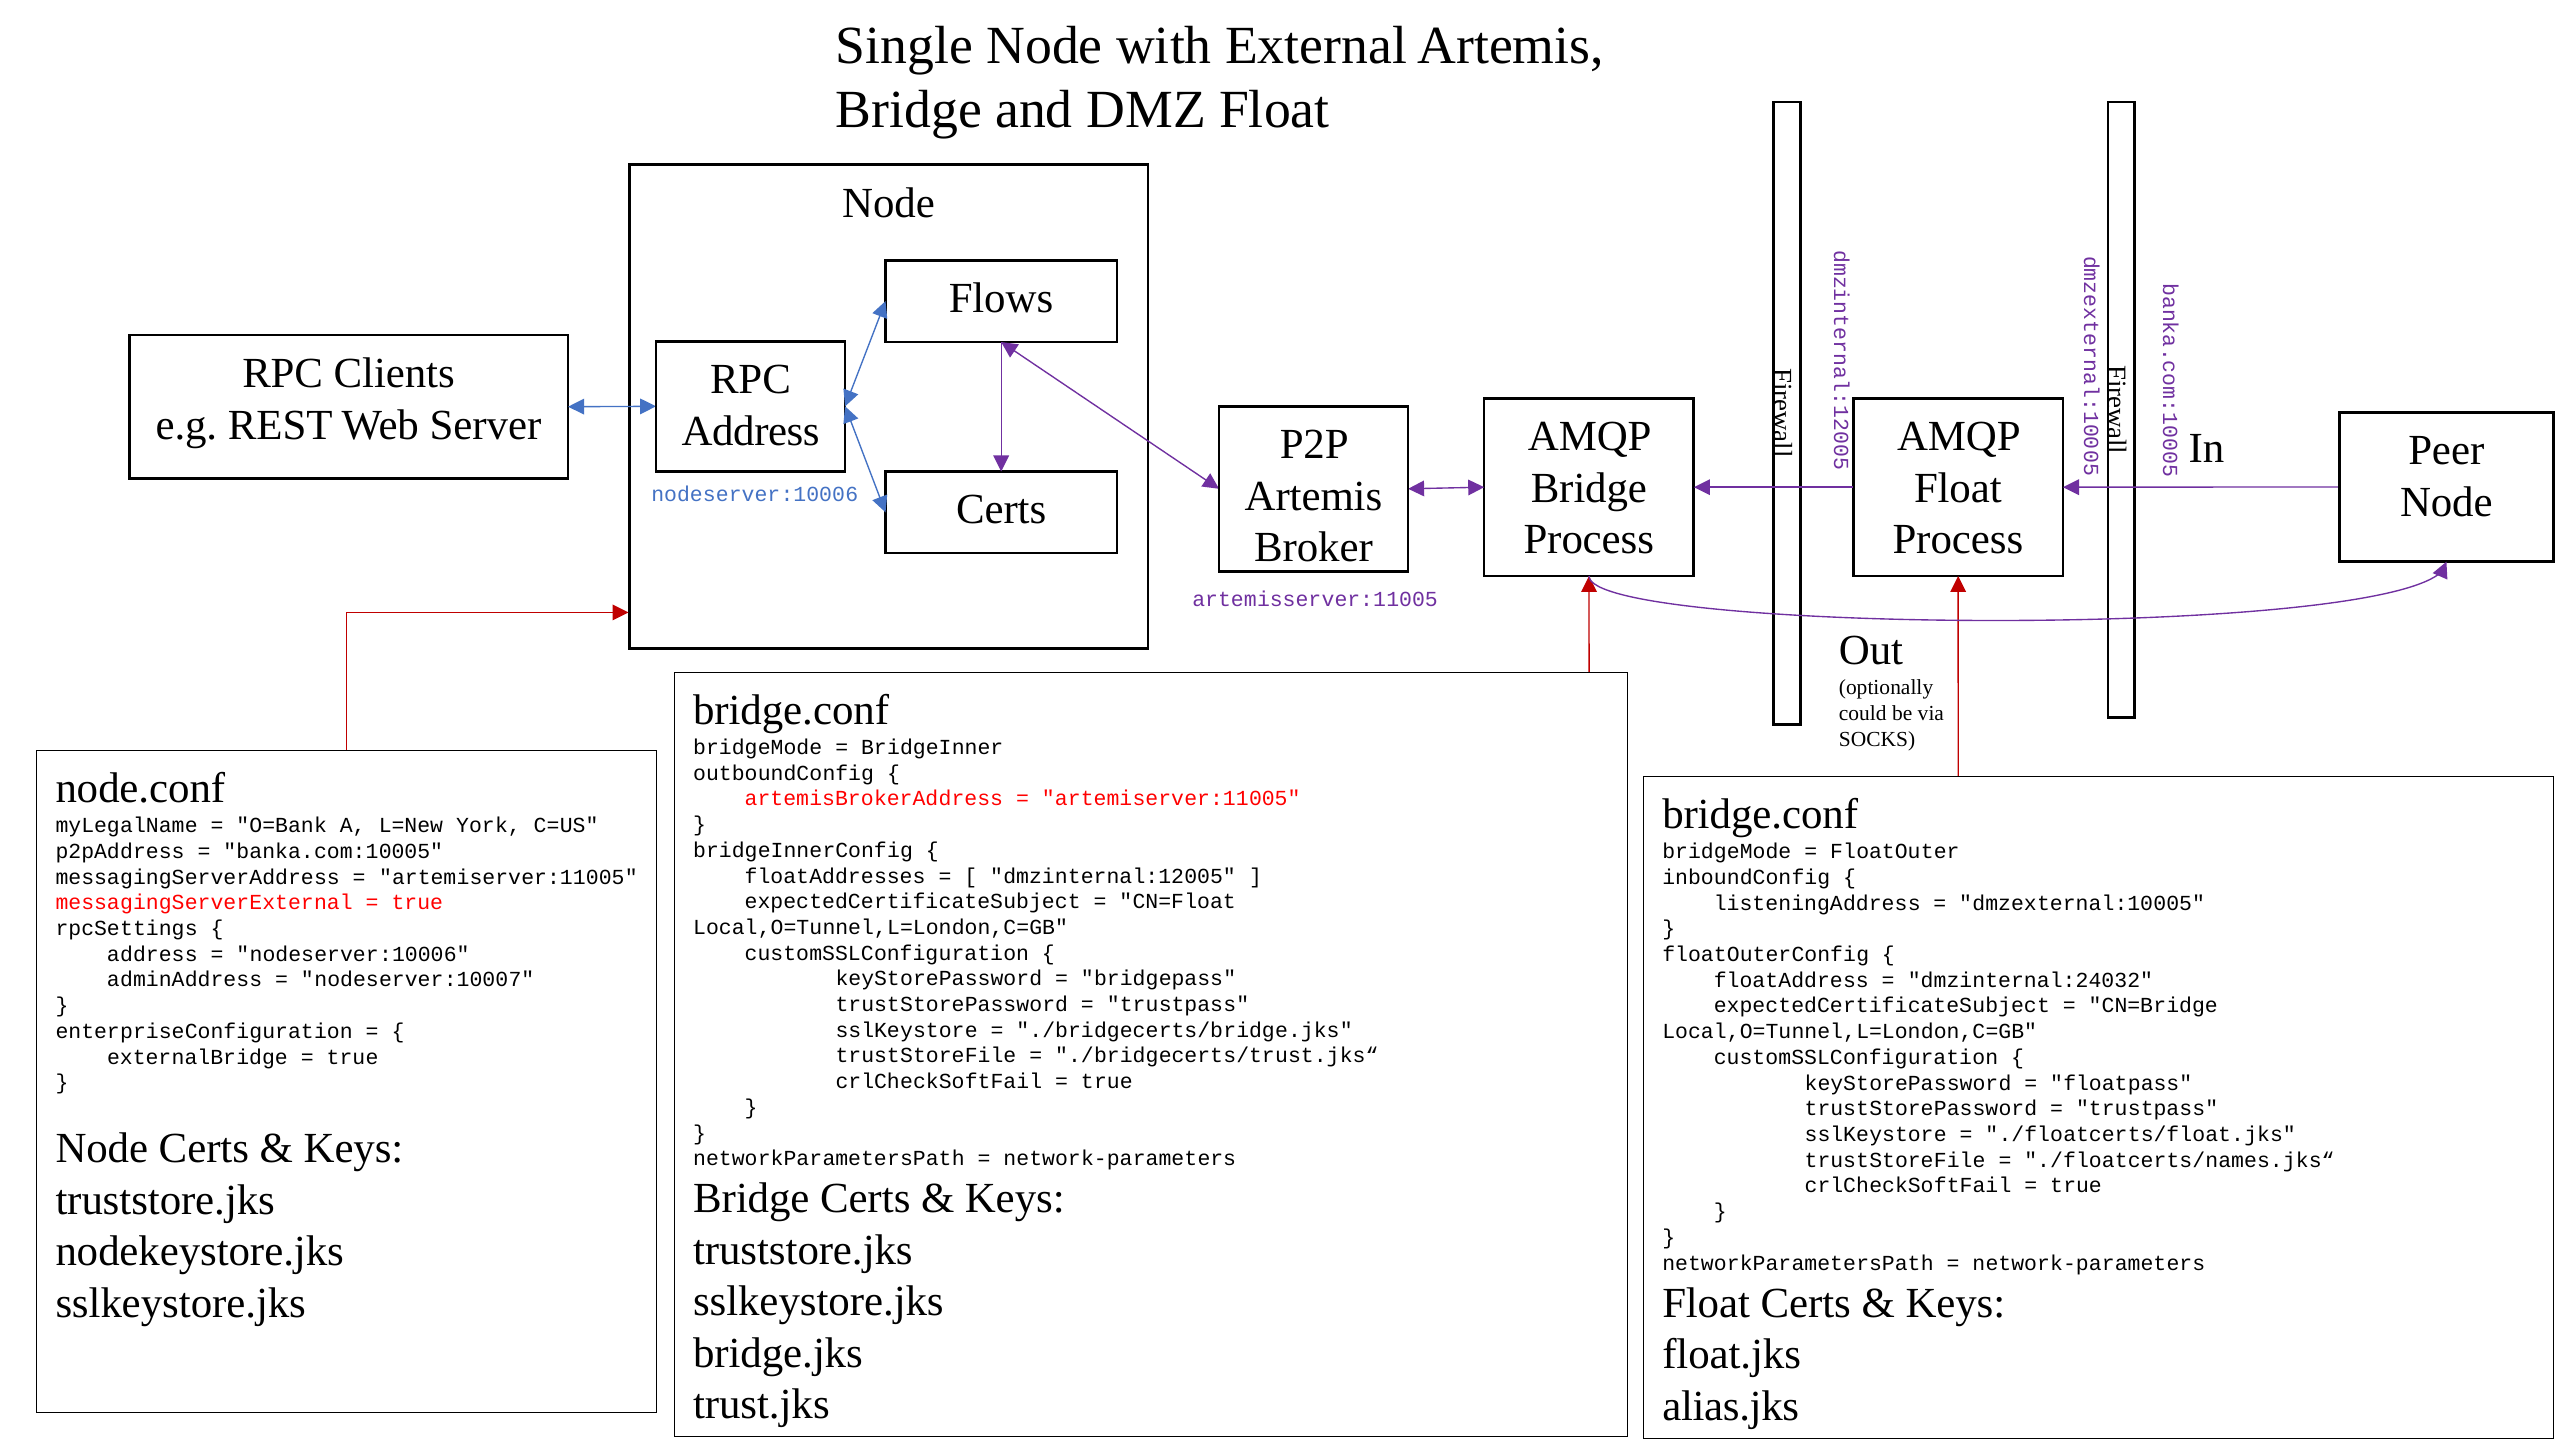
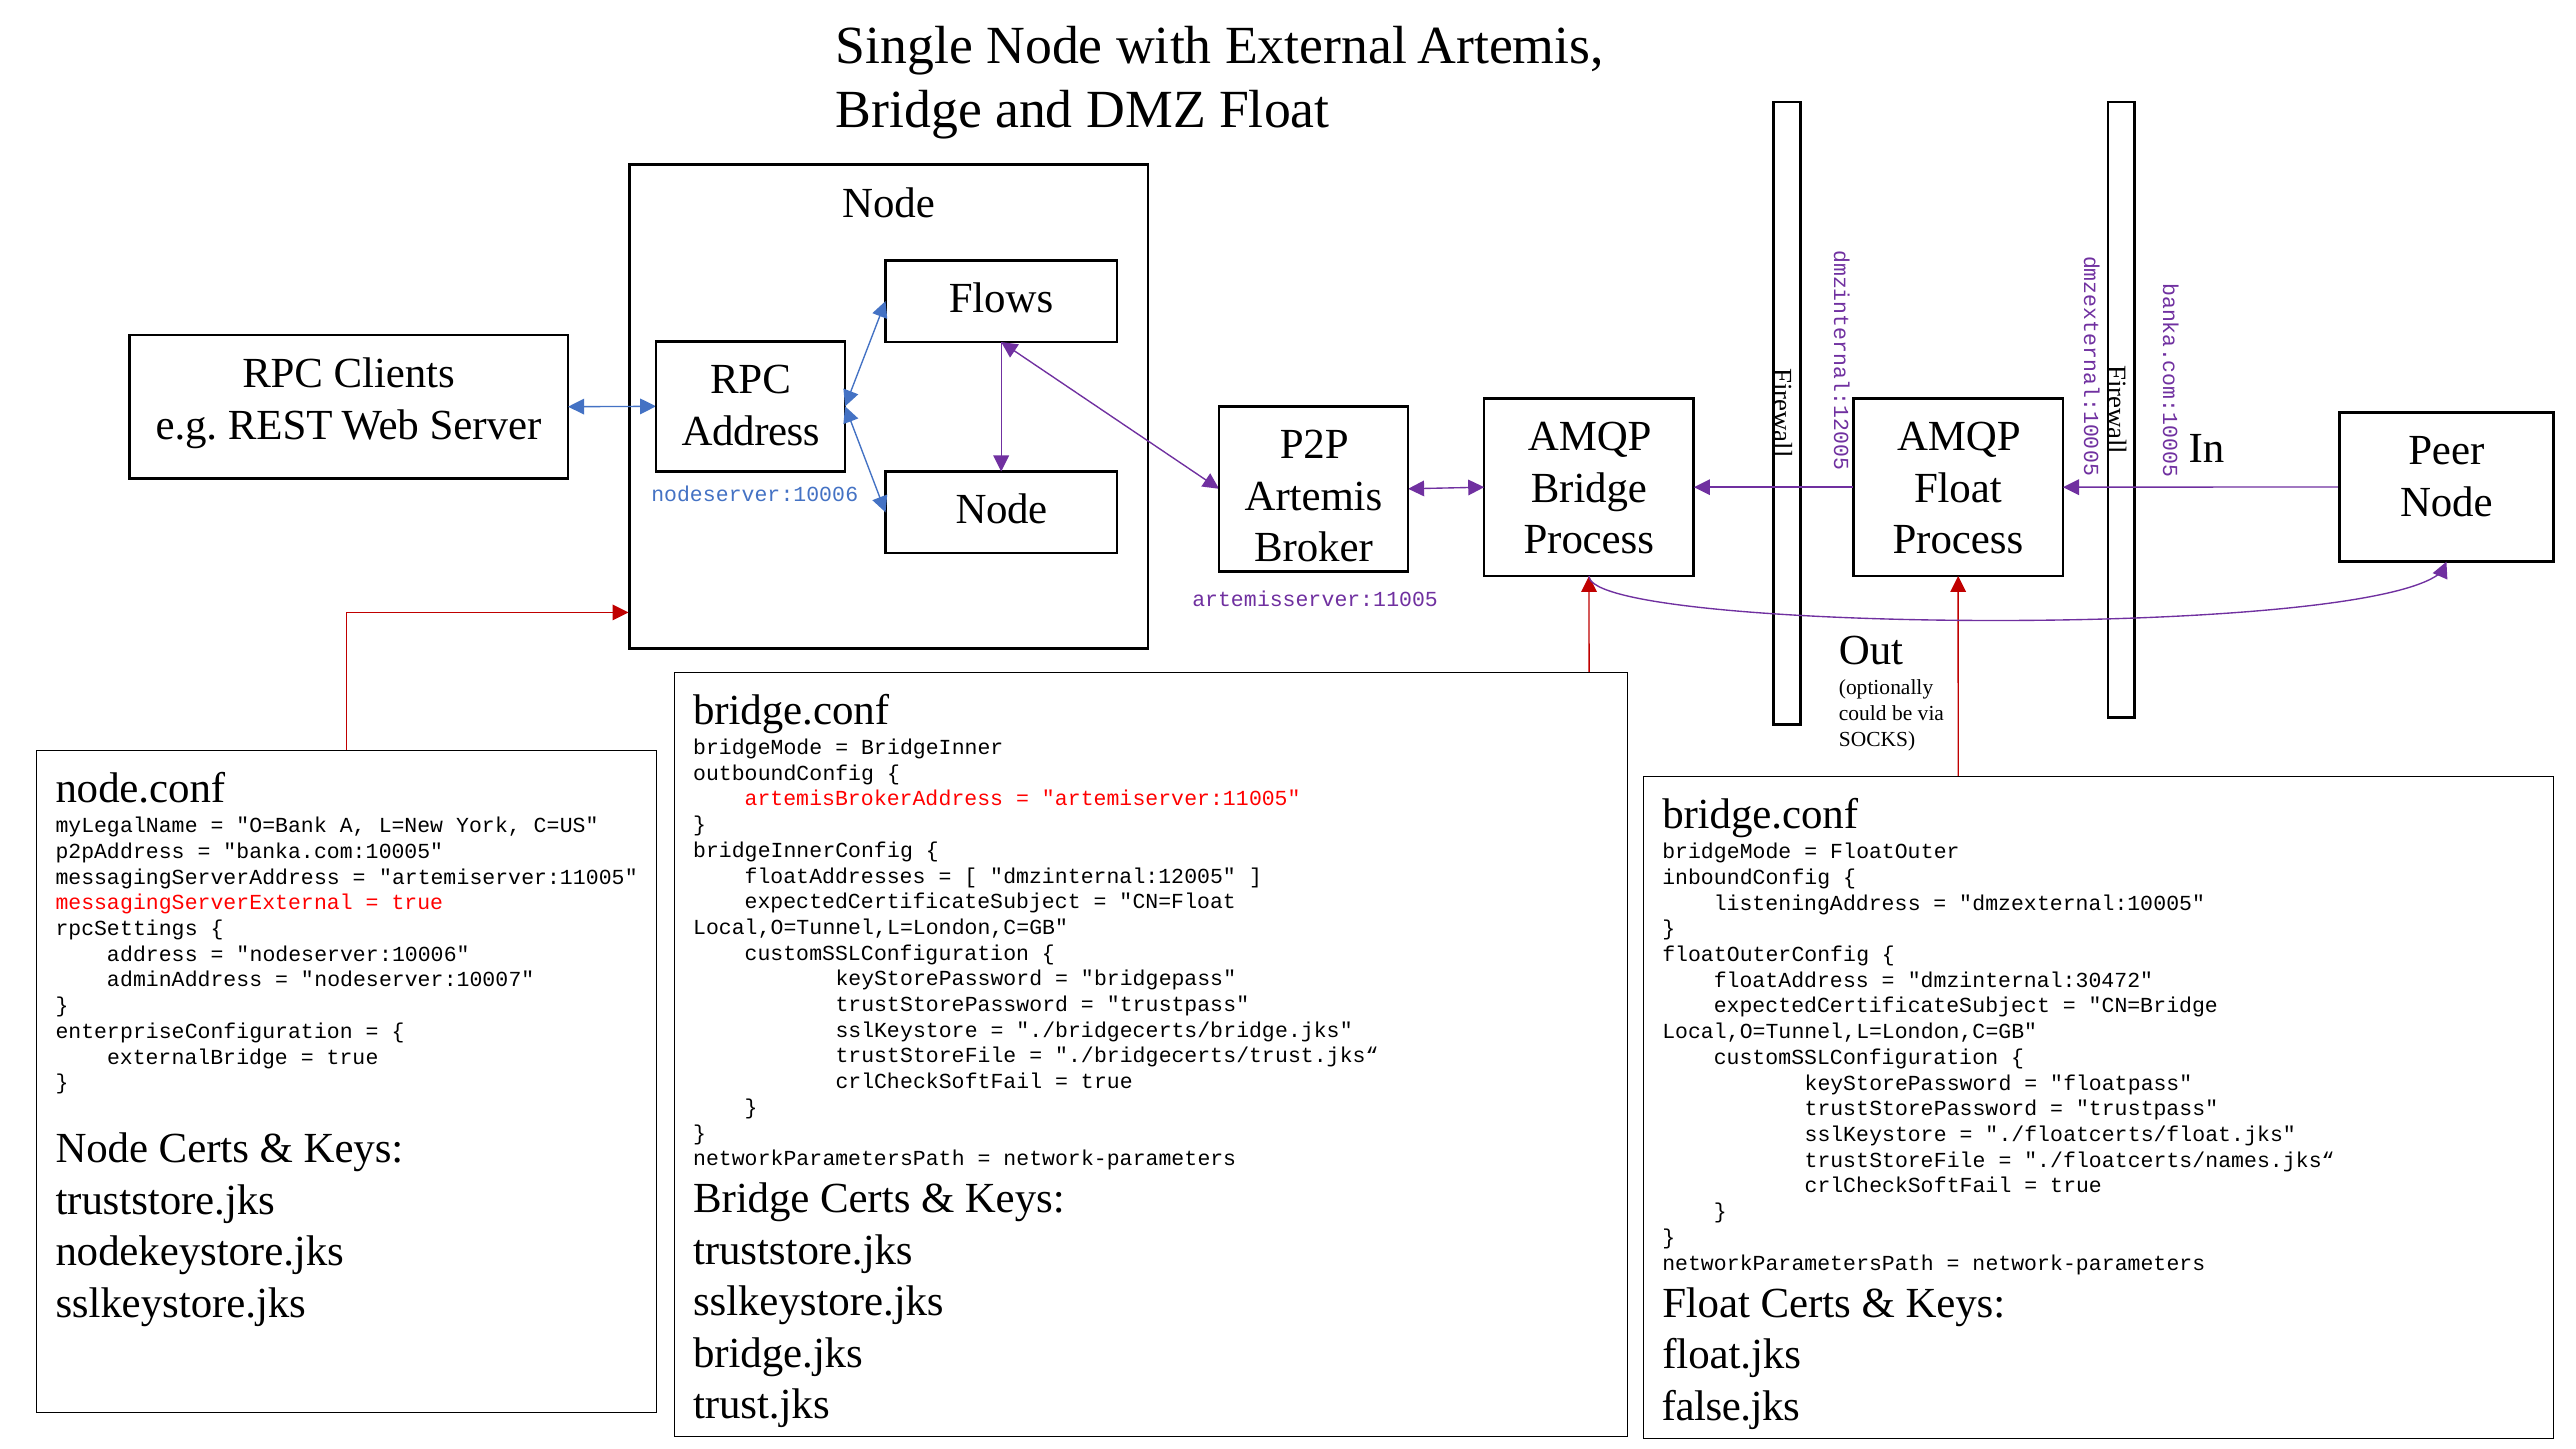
Certs: Certs -> Node (1001, 510)
dmzinternal:24032: dmzinternal:24032 -> dmzinternal:30472 (2030, 980)
alias.jks: alias.jks -> false.jks (1731, 1406)
